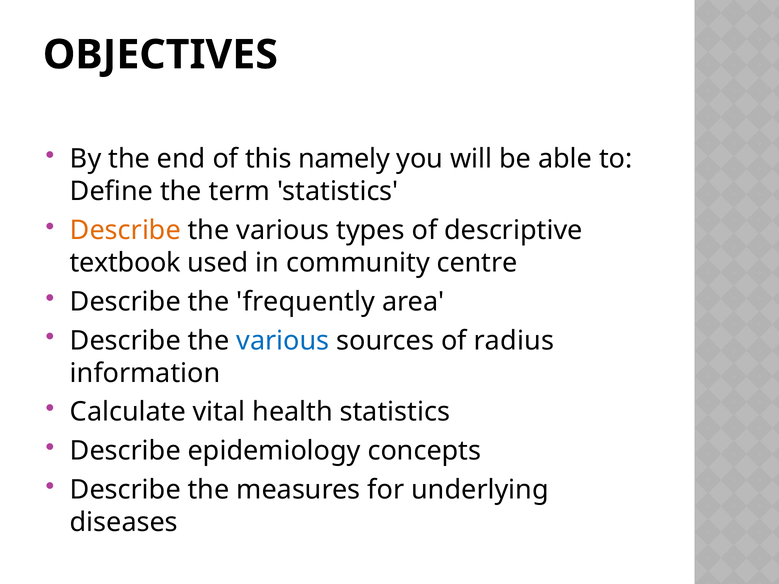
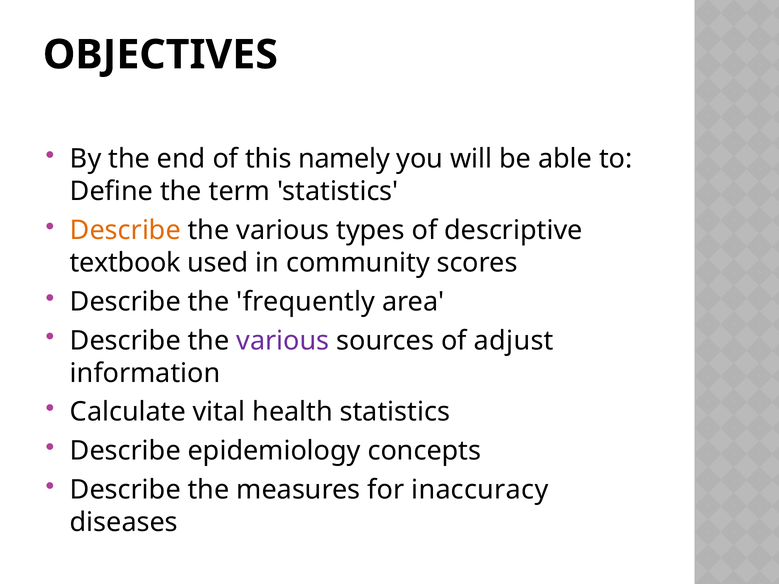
centre: centre -> scores (477, 263)
various colour: blue -> purple (283, 341)
radius: radius -> adjust (514, 341)
underlying: underlying -> inaccuracy (480, 490)
